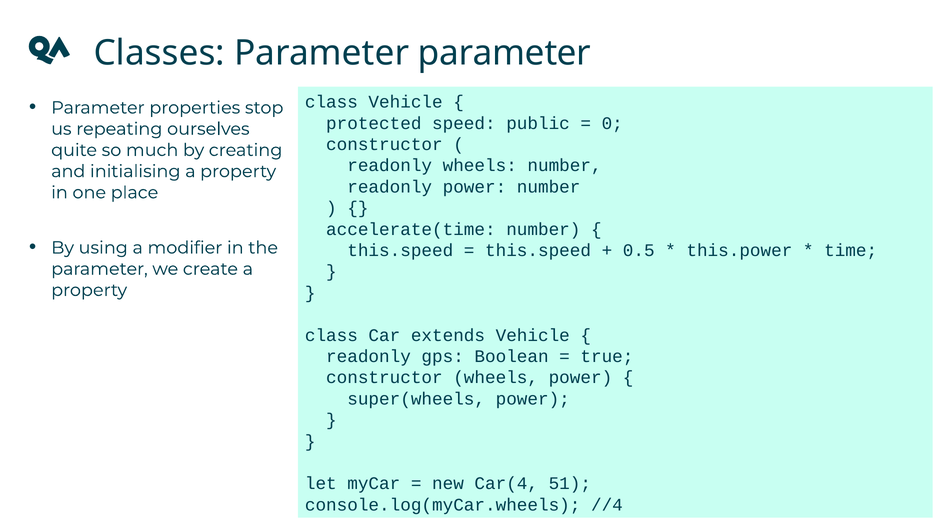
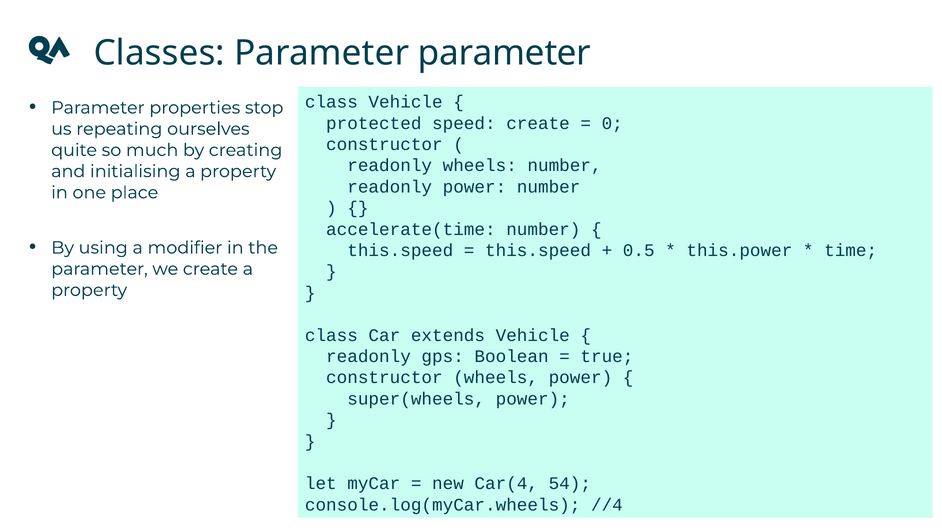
speed public: public -> create (538, 123)
51: 51 -> 54 (570, 484)
